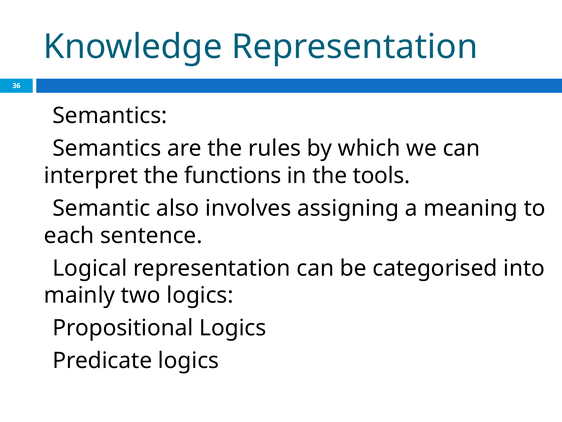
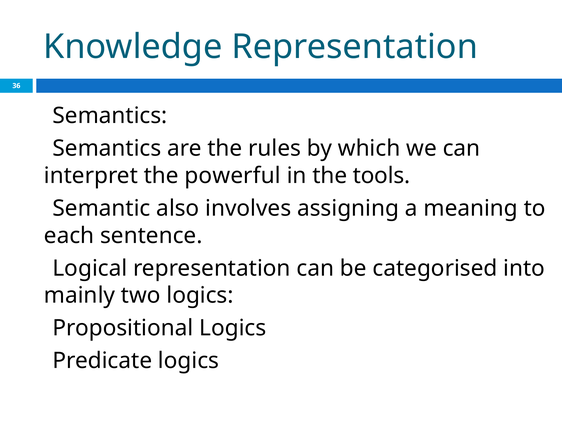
functions: functions -> powerful (233, 175)
